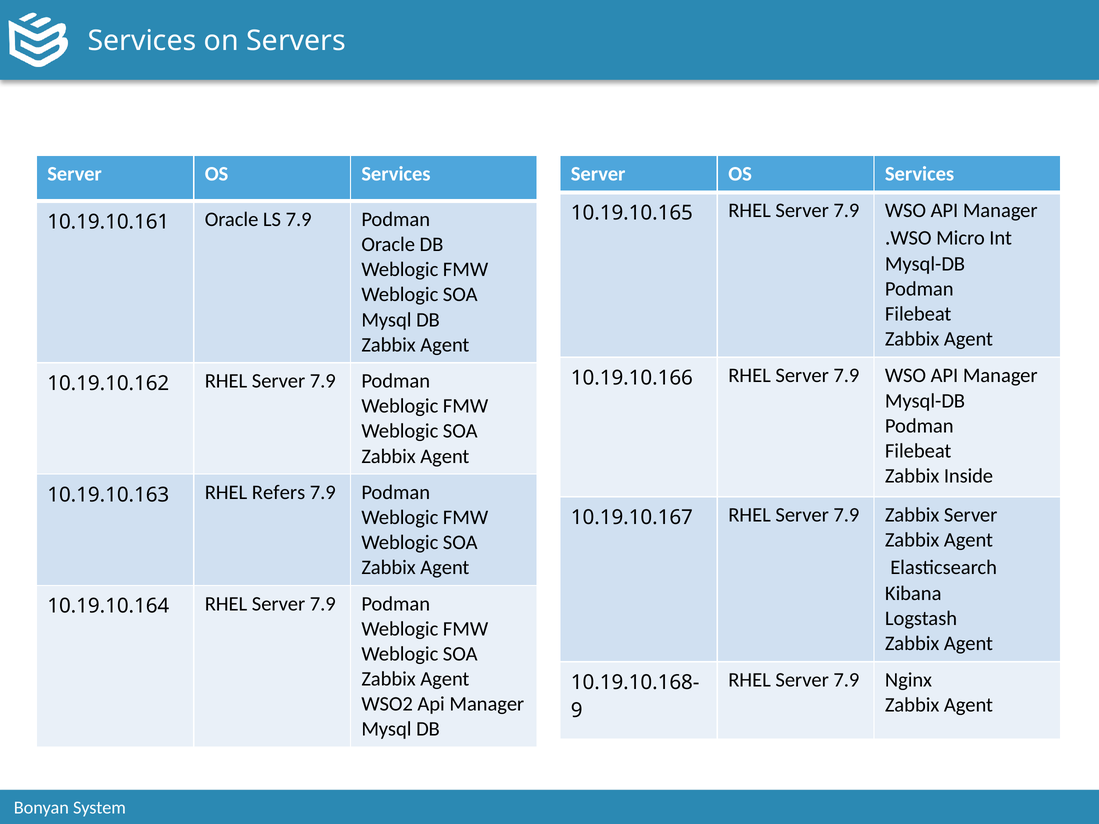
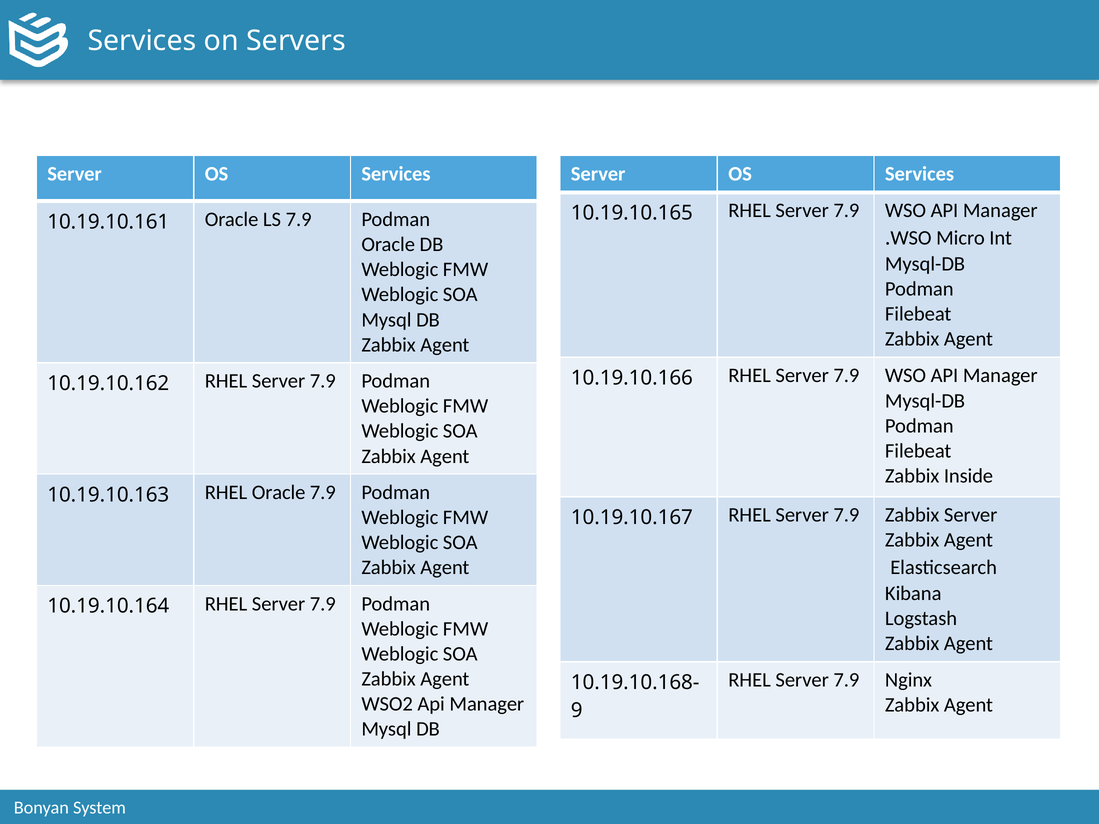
RHEL Refers: Refers -> Oracle (279, 493)
